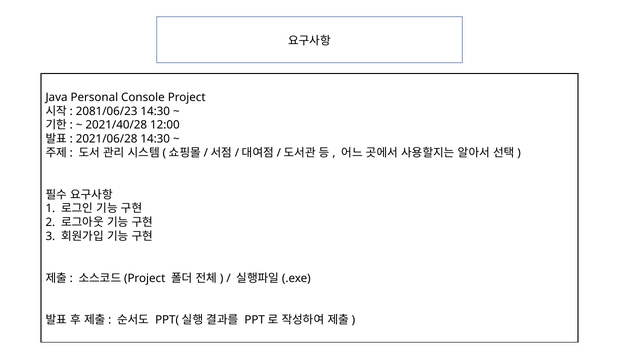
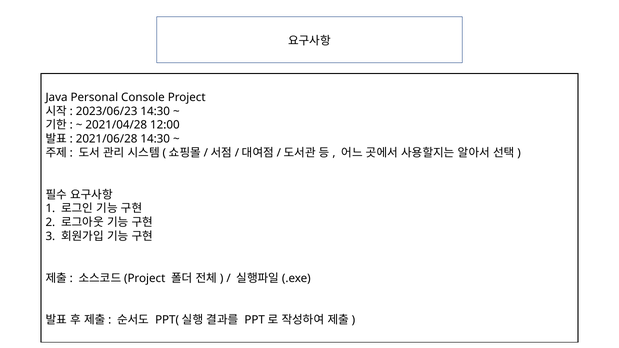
2081/06/23: 2081/06/23 -> 2023/06/23 (107, 111)
2021/40/28: 2021/40/28 -> 2021/04/28 (116, 125)
